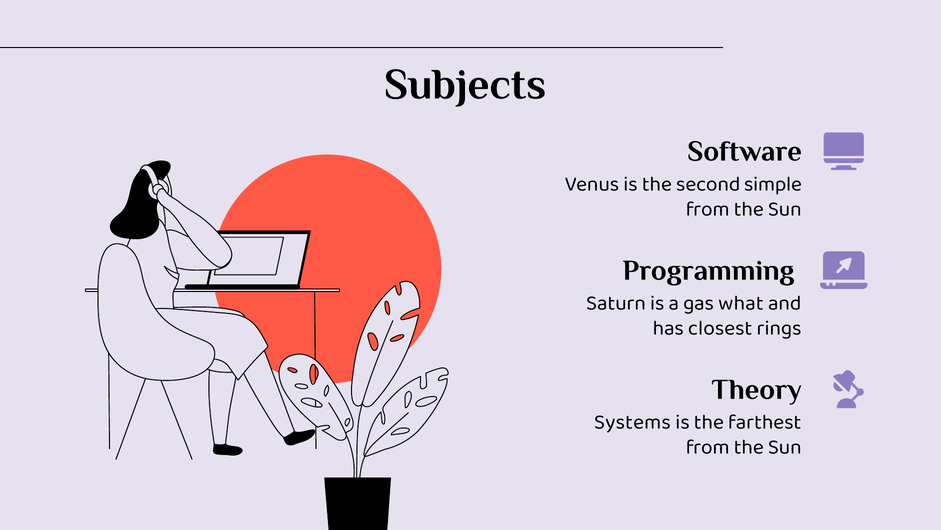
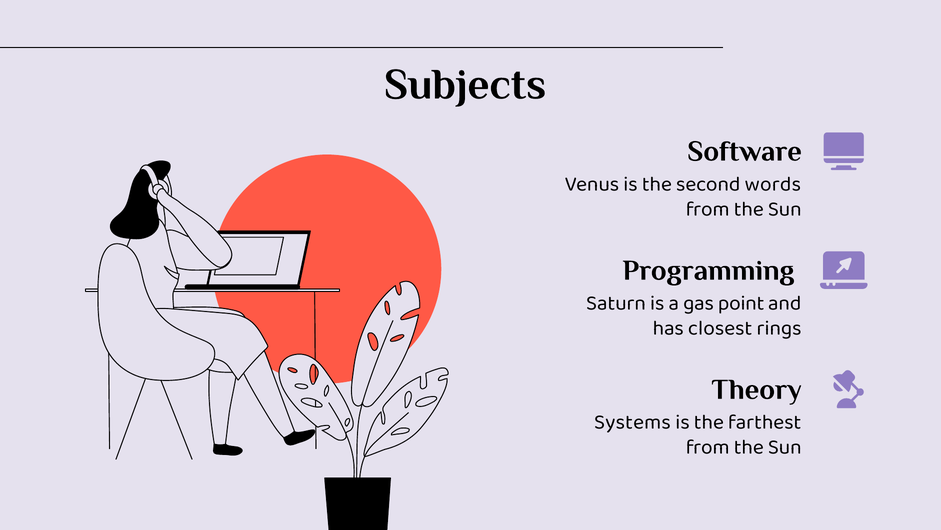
simple: simple -> words (773, 184)
what: what -> point (741, 302)
